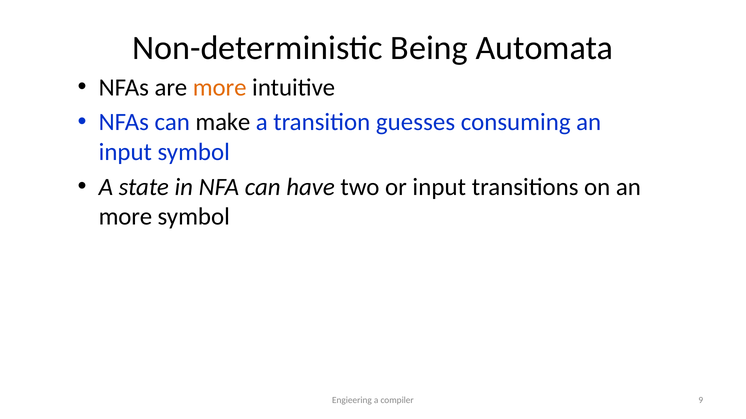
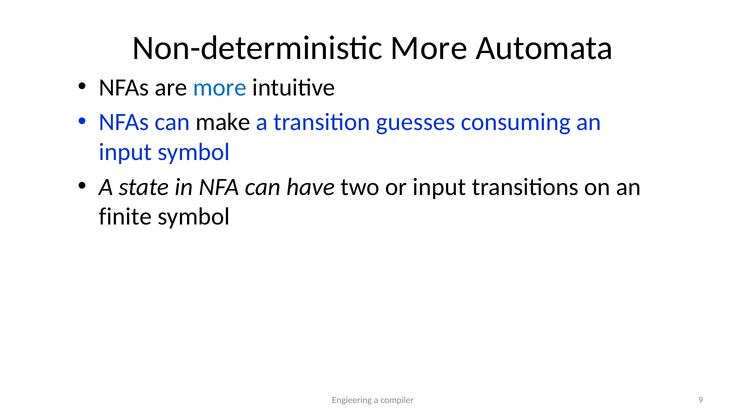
Non-deterministic Being: Being -> More (429, 48)
more colour: orange -> blue (220, 88)
more: more -> finite (125, 217)
